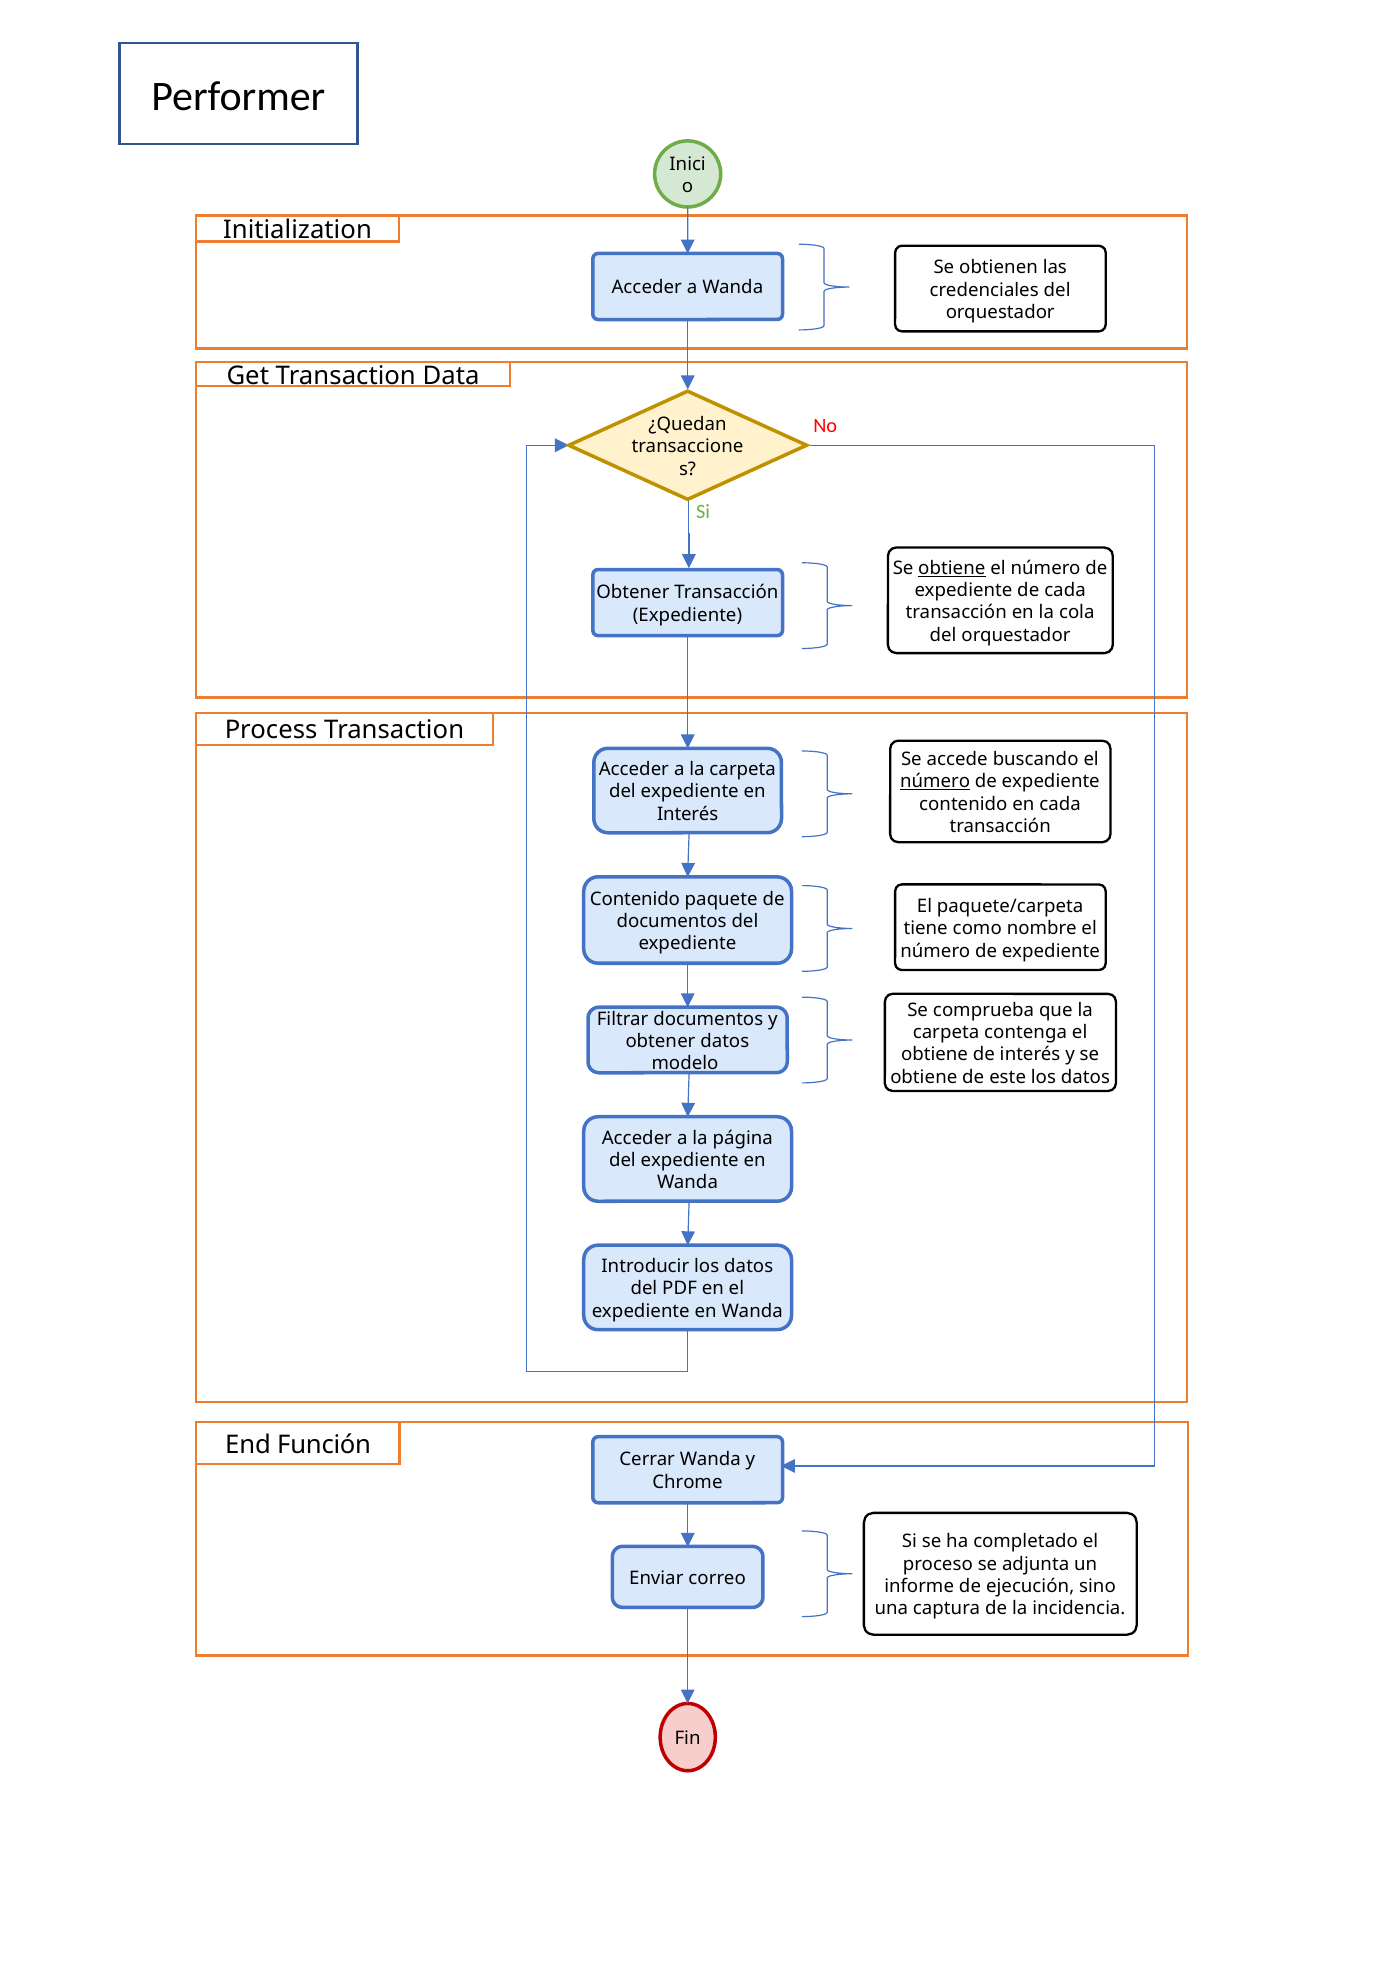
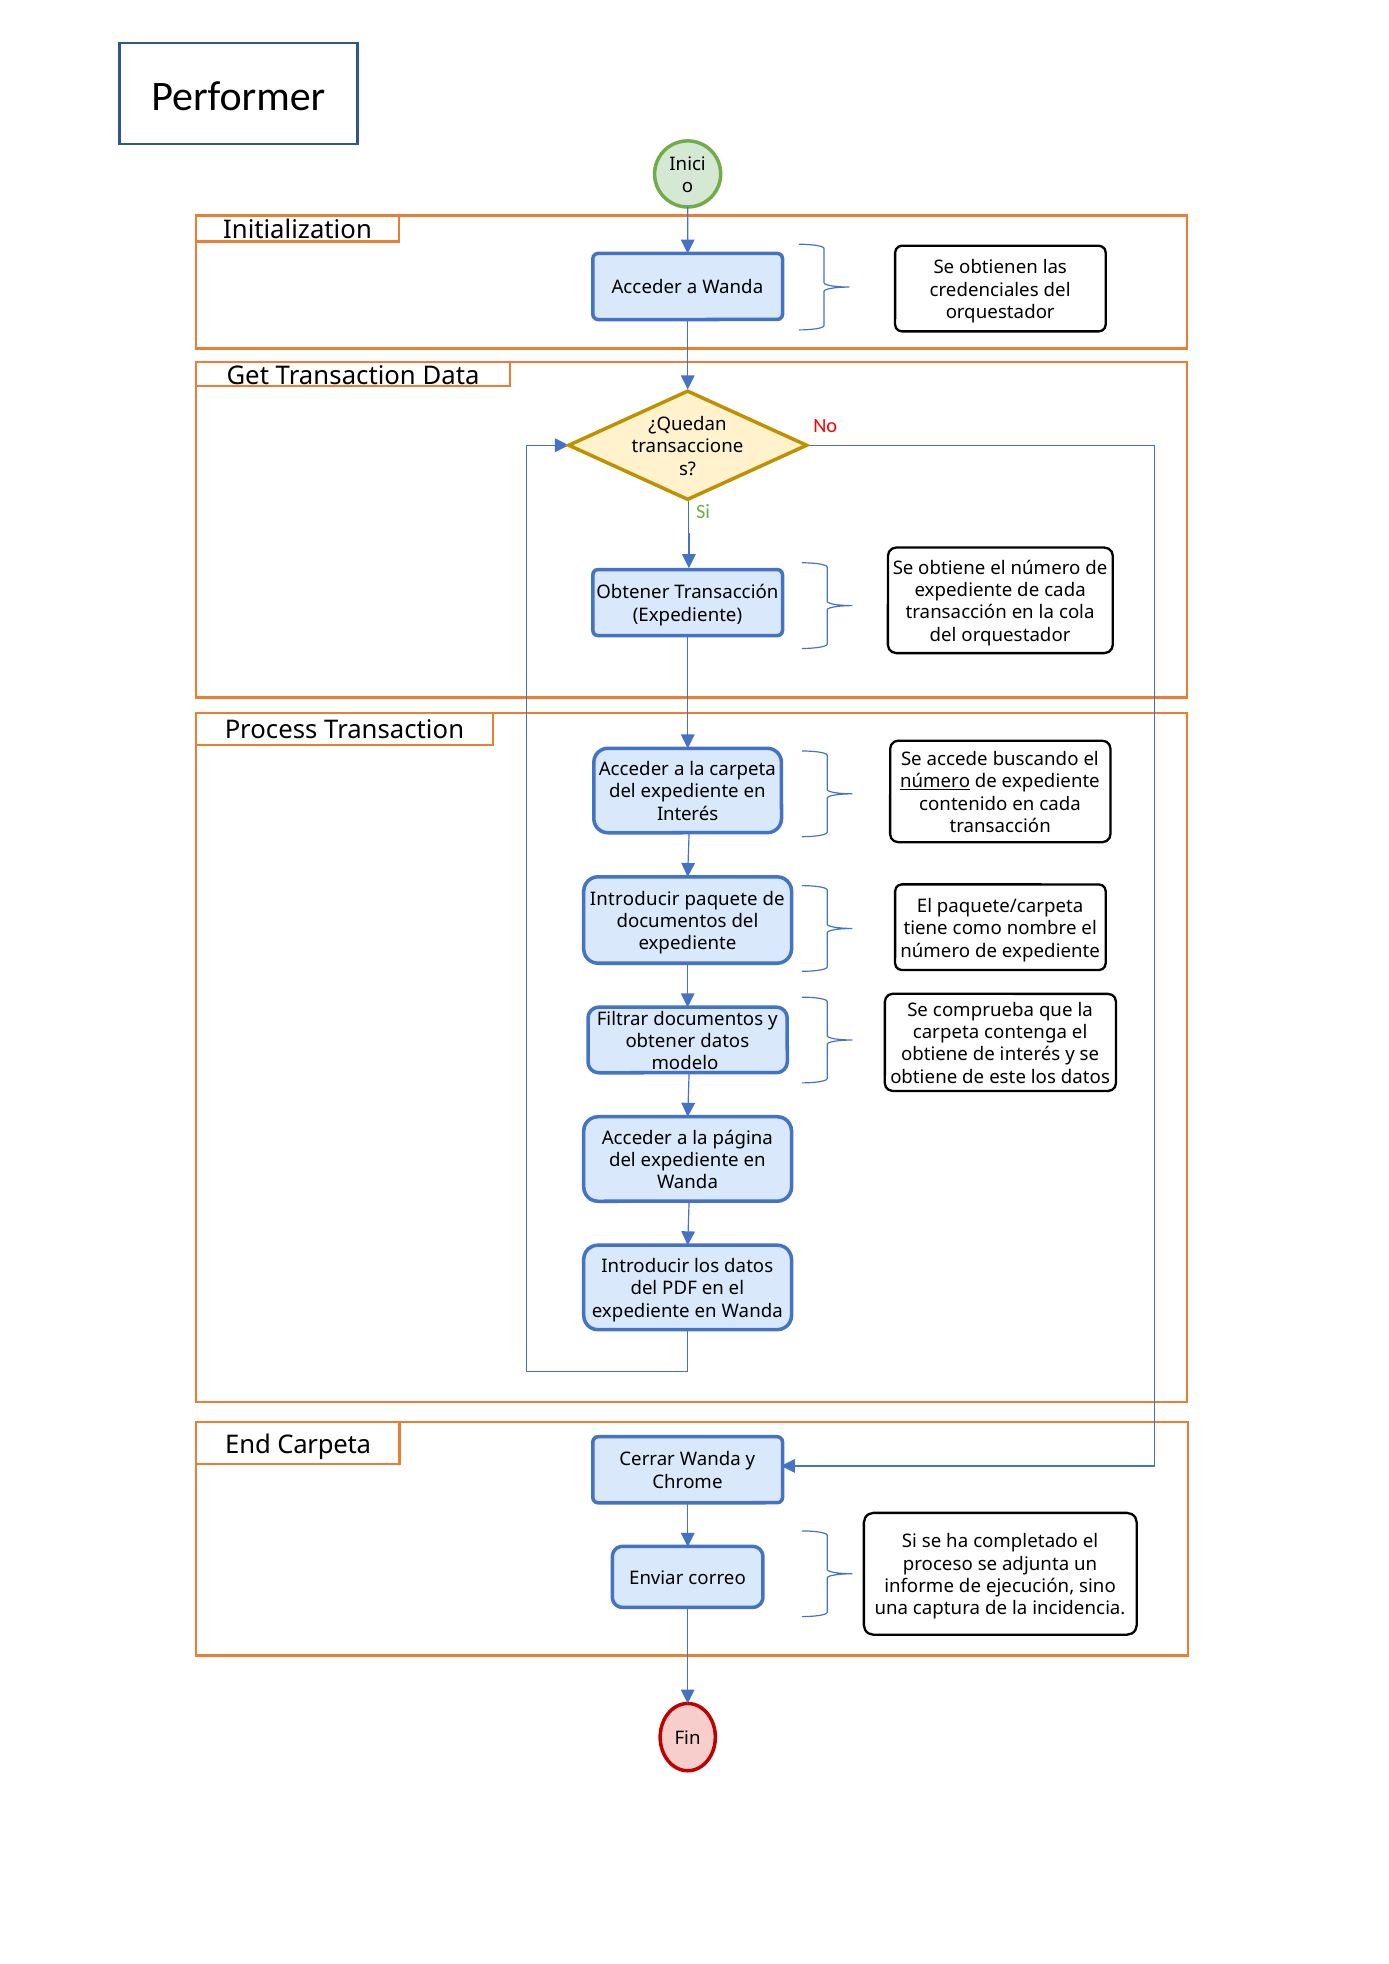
obtiene underline: present -> none (952, 568)
Contenido: Contenido -> Introducir (635, 899)
End Función: Función -> Carpeta (324, 1445)
